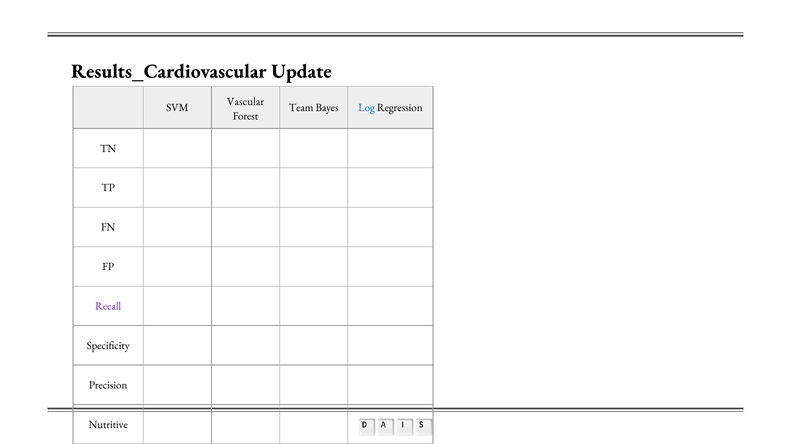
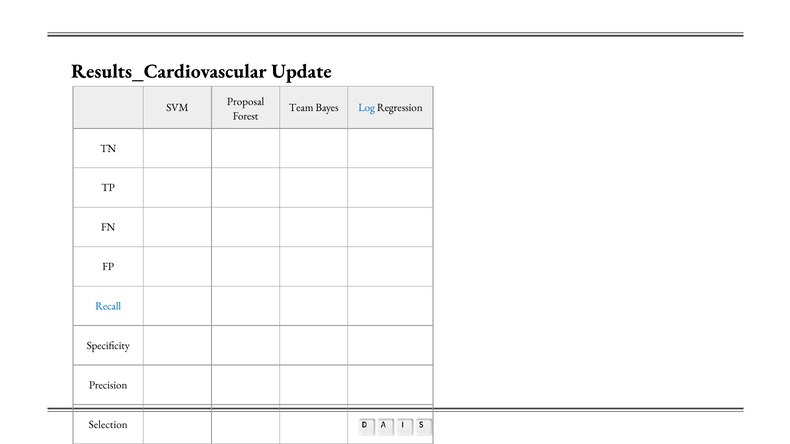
Vascular: Vascular -> Proposal (246, 102)
Recall colour: purple -> blue (108, 306)
Nutritive: Nutritive -> Selection (108, 425)
